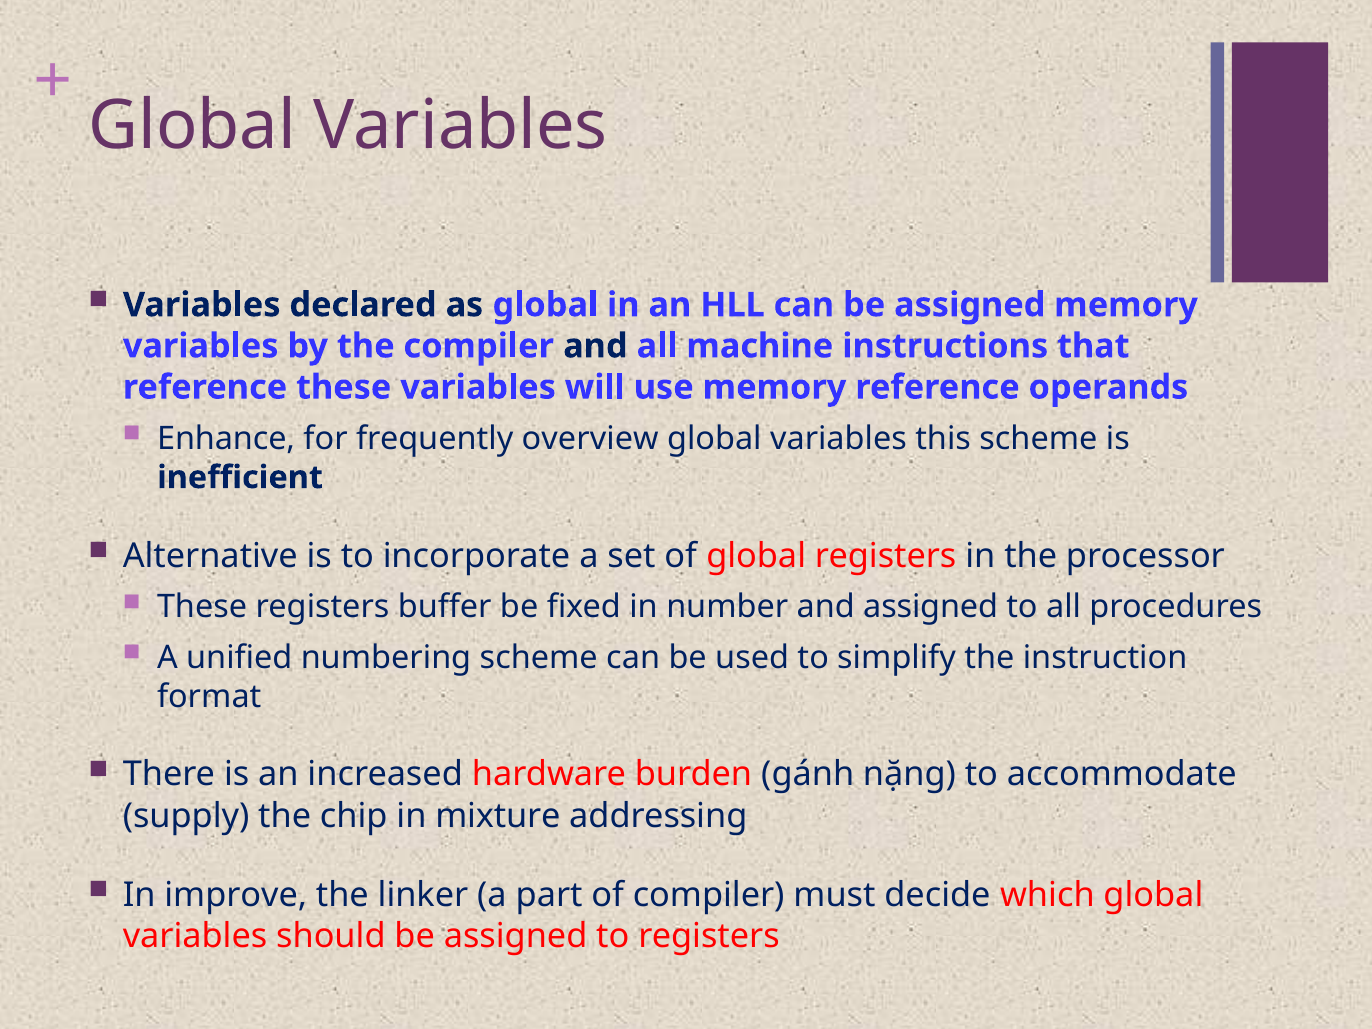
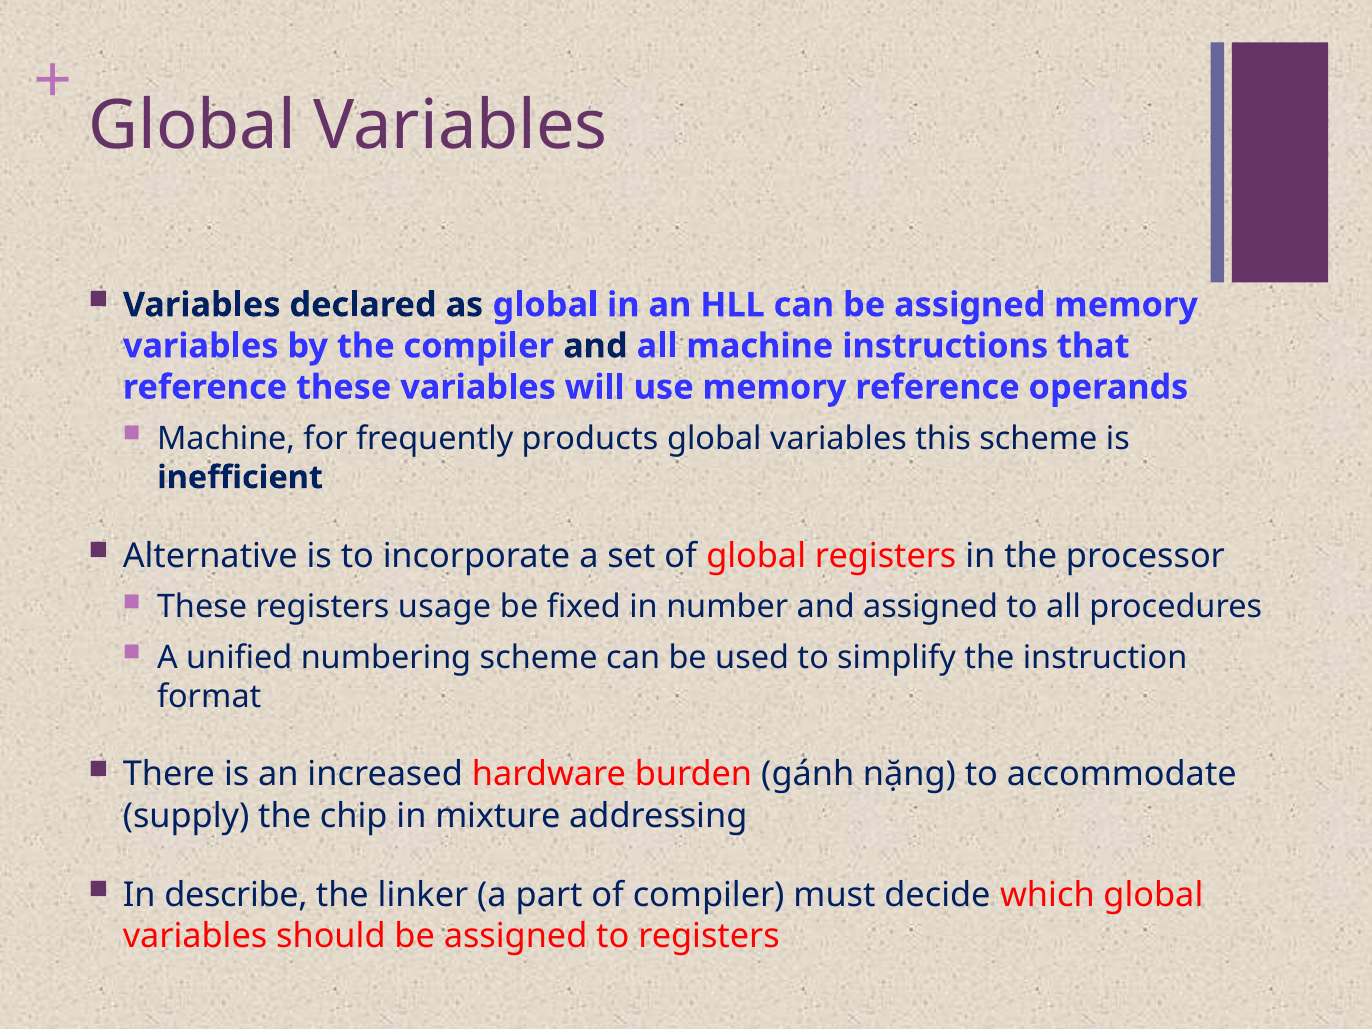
Enhance: Enhance -> Machine (226, 439)
overview: overview -> products (590, 439)
buffer: buffer -> usage (445, 607)
improve: improve -> describe (236, 895)
